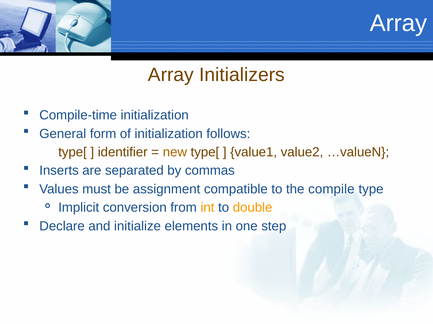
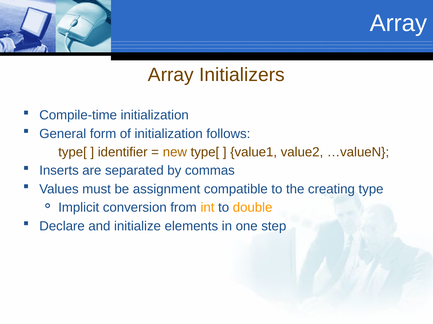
compile: compile -> creating (331, 189)
